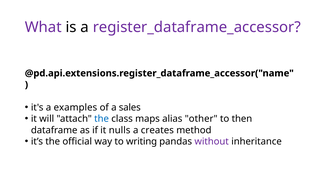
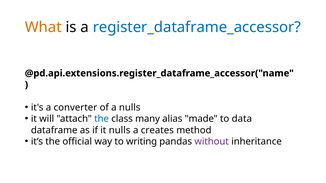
What colour: purple -> orange (43, 27)
register_dataframe_accessor colour: purple -> blue (197, 27)
examples: examples -> converter (75, 108)
a sales: sales -> nulls (130, 108)
maps: maps -> many (148, 119)
other: other -> made (201, 119)
then: then -> data (242, 119)
